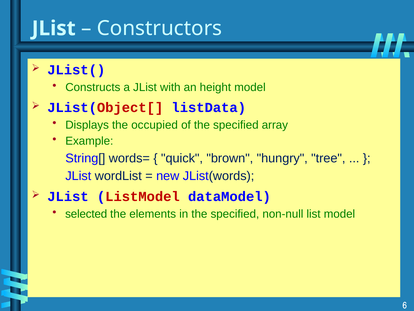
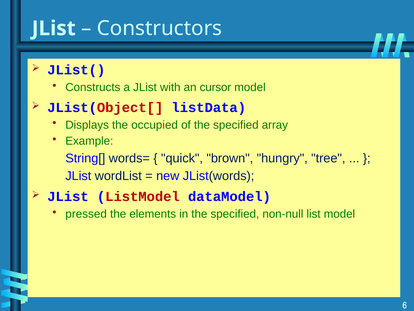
height: height -> cursor (215, 87)
selected: selected -> pressed (86, 214)
